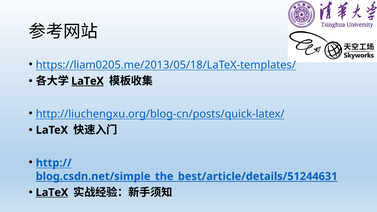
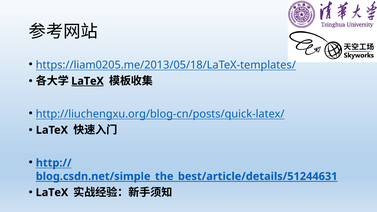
LaTeX underline: present -> none (52, 193)
